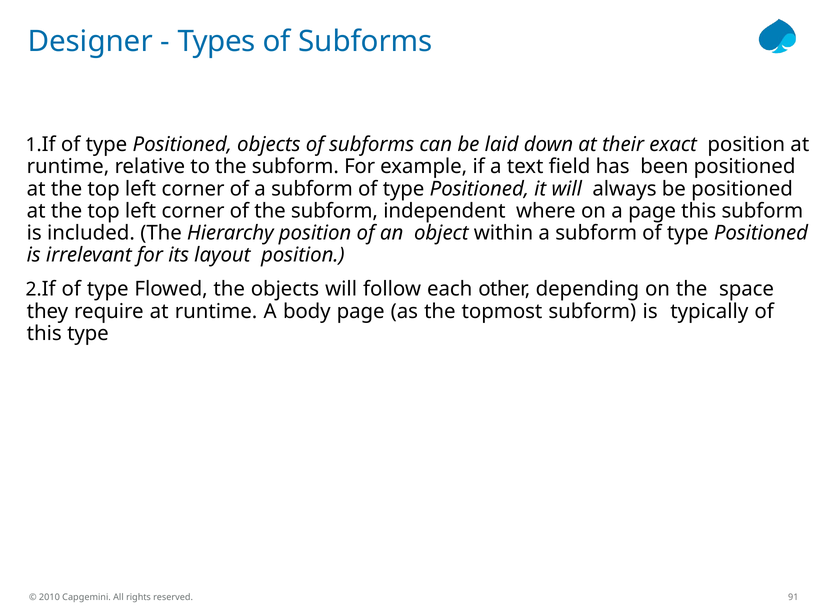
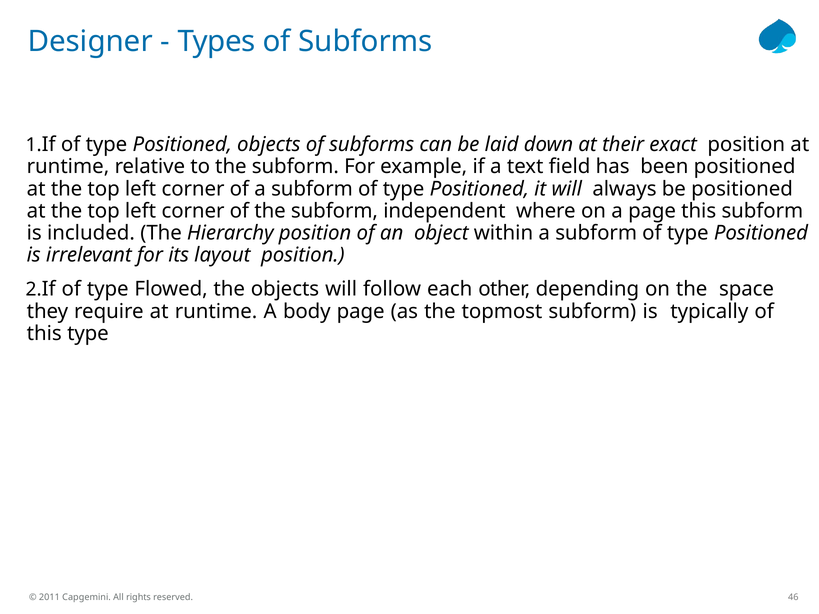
2010: 2010 -> 2011 (49, 598)
91: 91 -> 46 (793, 597)
